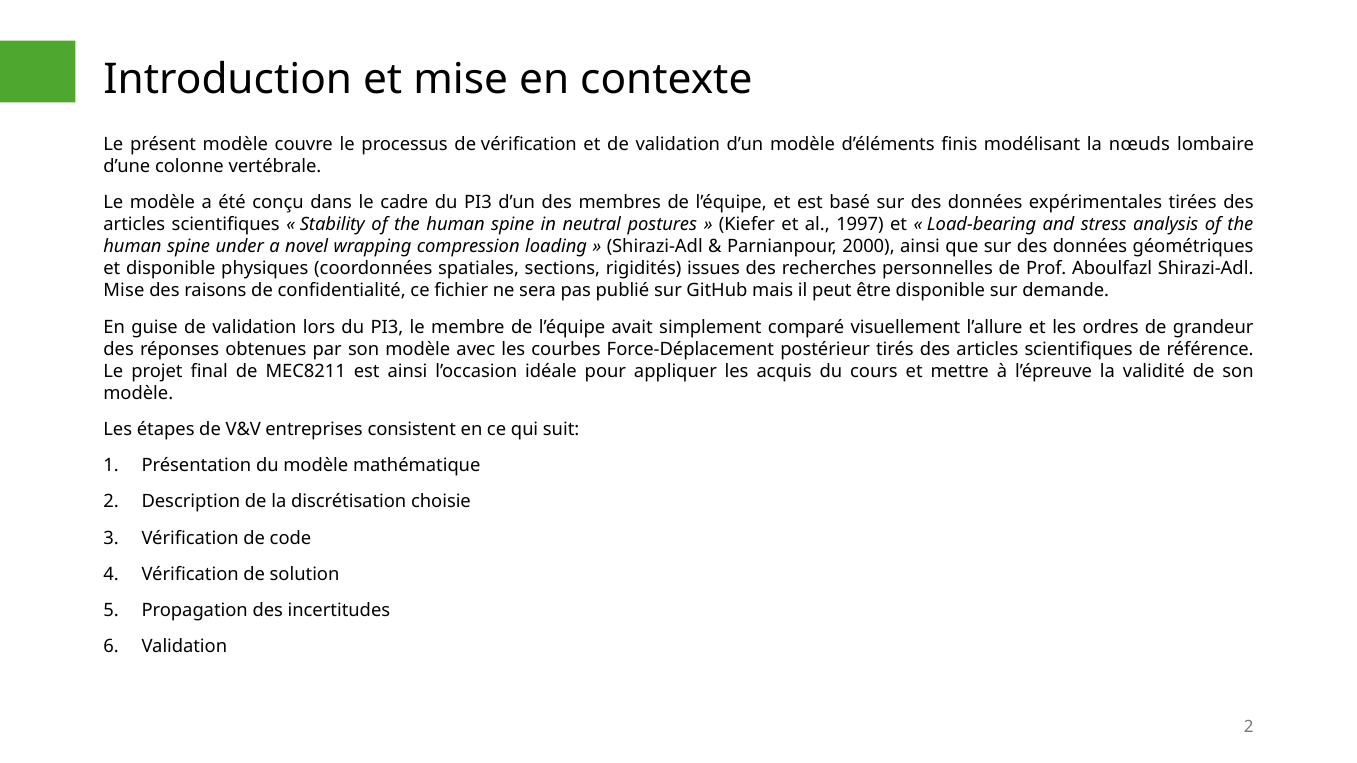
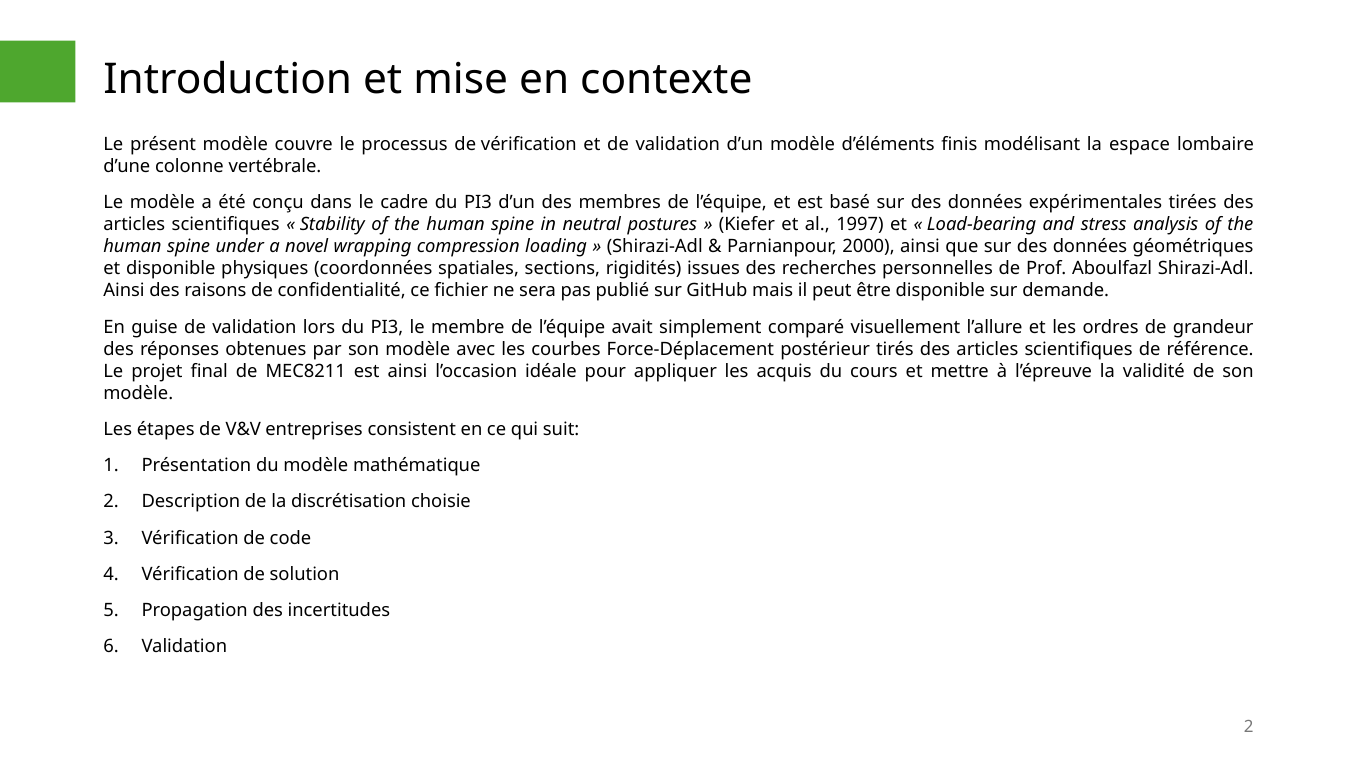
nœuds: nœuds -> espace (1139, 144)
Mise: Mise -> Ainsi (124, 291)
